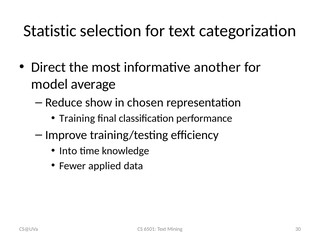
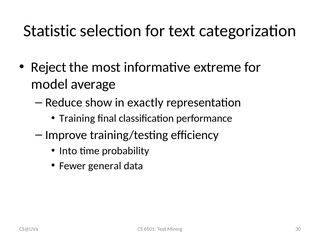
Direct: Direct -> Reject (49, 67)
another: another -> extreme (217, 67)
chosen: chosen -> exactly (145, 103)
knowledge: knowledge -> probability (125, 151)
applied: applied -> general (105, 166)
